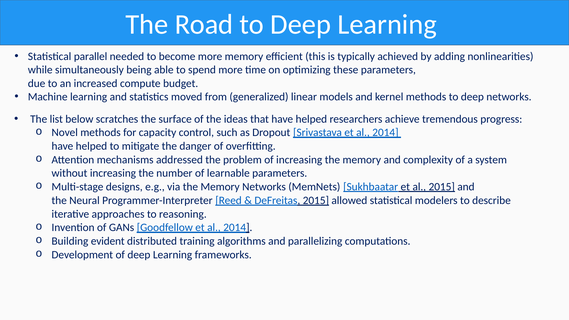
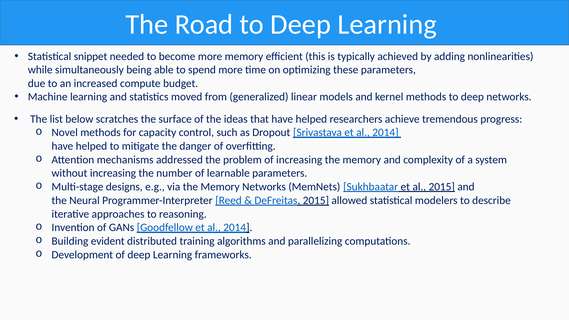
parallel: parallel -> snippet (91, 56)
